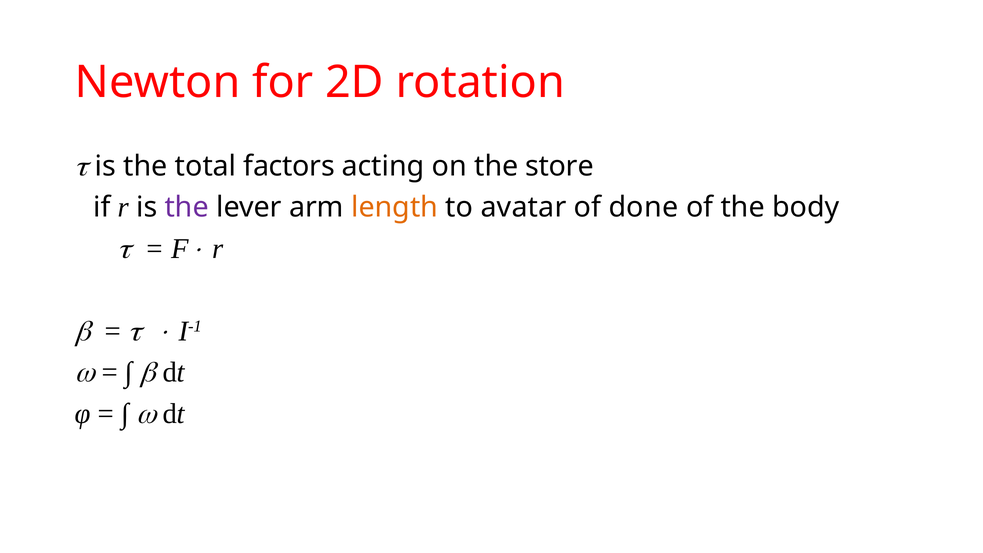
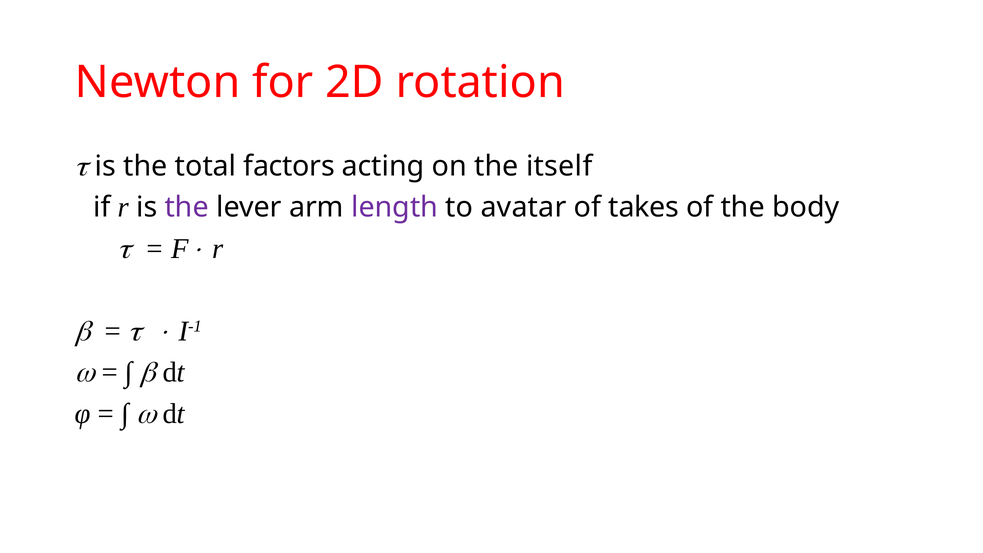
store: store -> itself (559, 166)
length colour: orange -> purple (395, 207)
done: done -> takes (644, 207)
